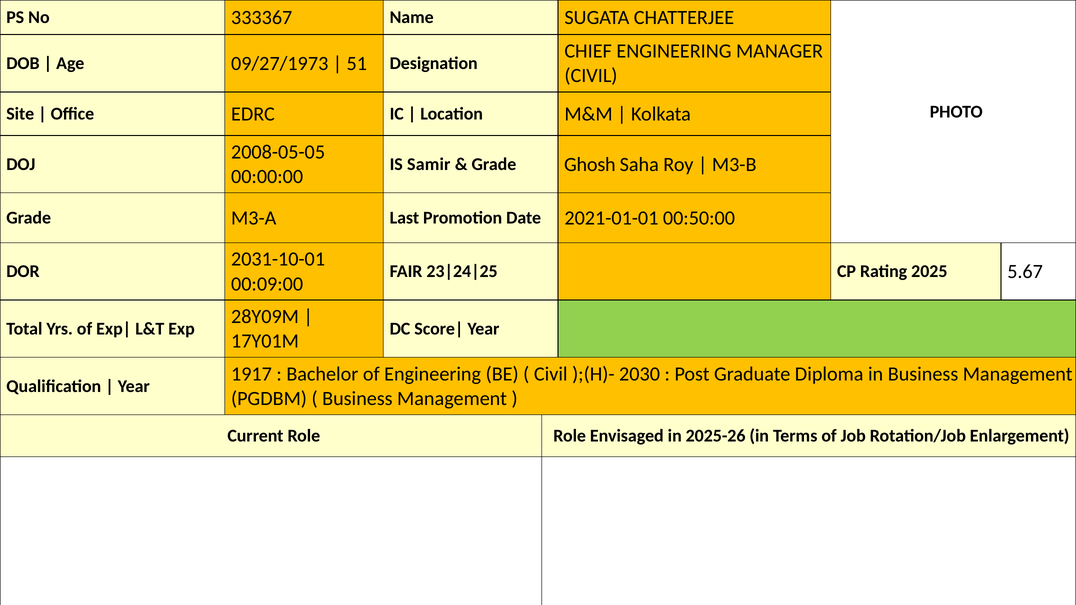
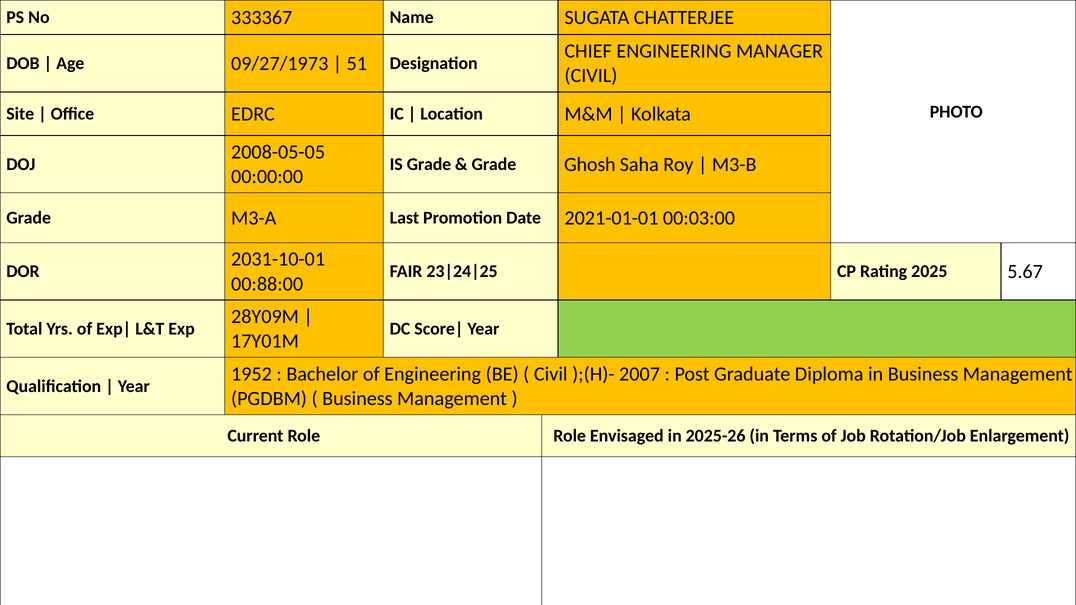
IS Samir: Samir -> Grade (429, 164)
00:50:00: 00:50:00 -> 00:03:00 (699, 218)
00:09:00: 00:09:00 -> 00:88:00 (267, 284)
1917: 1917 -> 1952 (251, 374)
2030: 2030 -> 2007 (640, 374)
